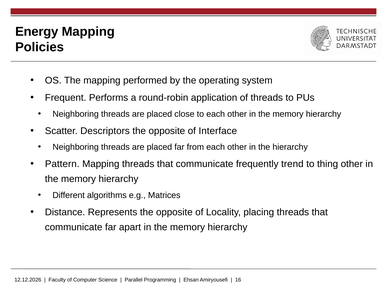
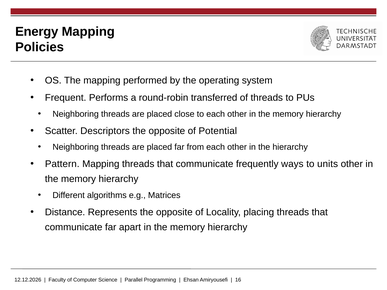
application: application -> transferred (214, 98)
Interface: Interface -> Potential (218, 131)
trend: trend -> ways (292, 164)
thing: thing -> units (328, 164)
